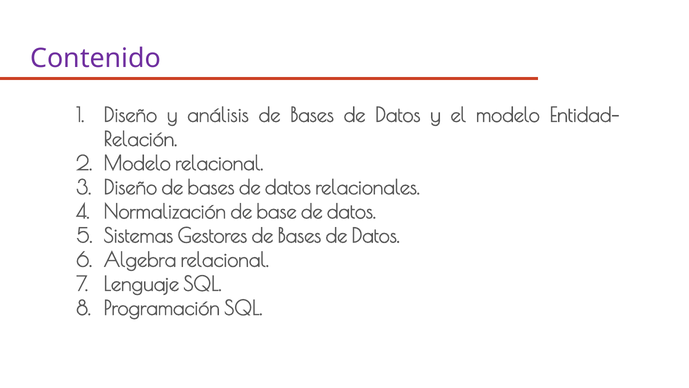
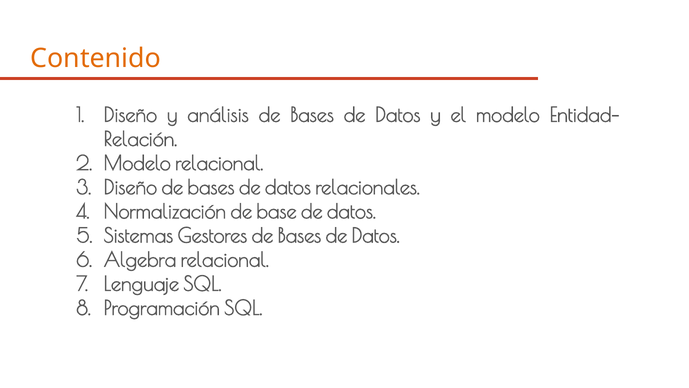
Contenido colour: purple -> orange (96, 58)
